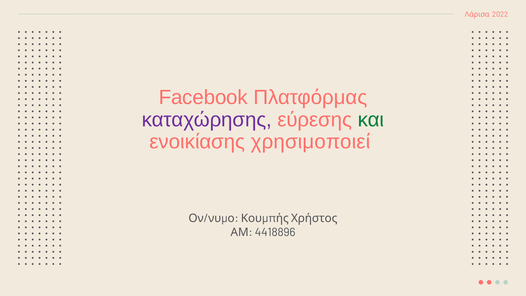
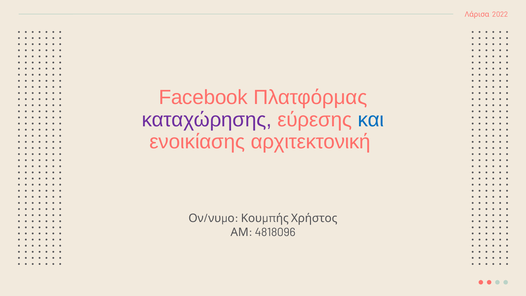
και colour: green -> blue (371, 120)
χρησιμοποιεί: χρησιμοποιεί -> αρχιτεκτονική (311, 142)
4418896: 4418896 -> 4818096 (275, 232)
